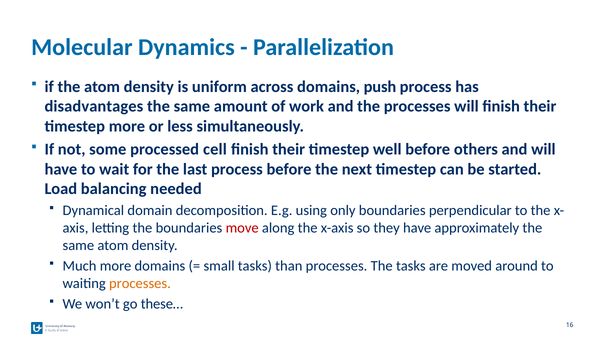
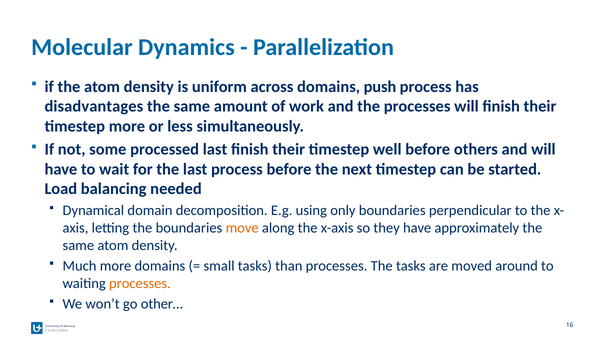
processed cell: cell -> last (215, 150)
move colour: red -> orange (242, 228)
these…: these… -> other… (162, 304)
